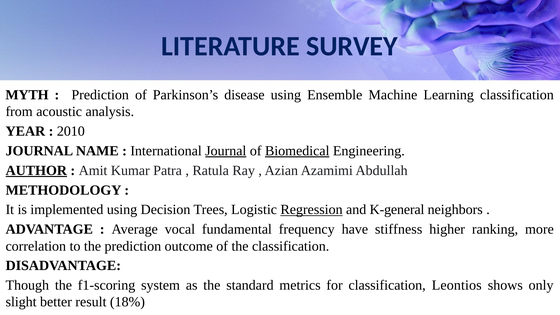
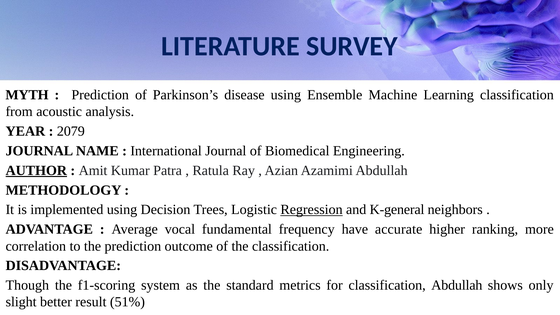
2010: 2010 -> 2079 (71, 131)
Journal underline: present -> none (226, 151)
Biomedical underline: present -> none (297, 151)
stiffness: stiffness -> accurate (399, 229)
classification Leontios: Leontios -> Abdullah (457, 285)
18%: 18% -> 51% (127, 302)
